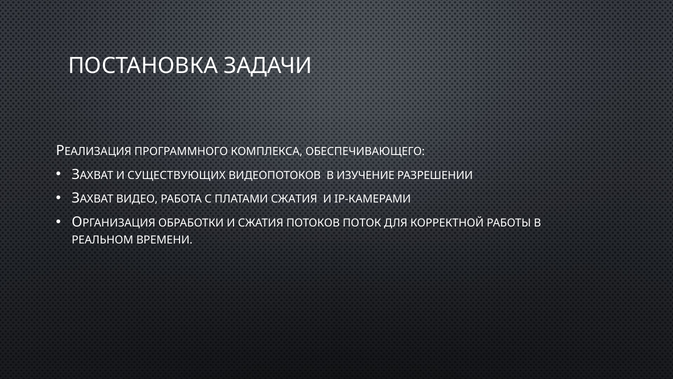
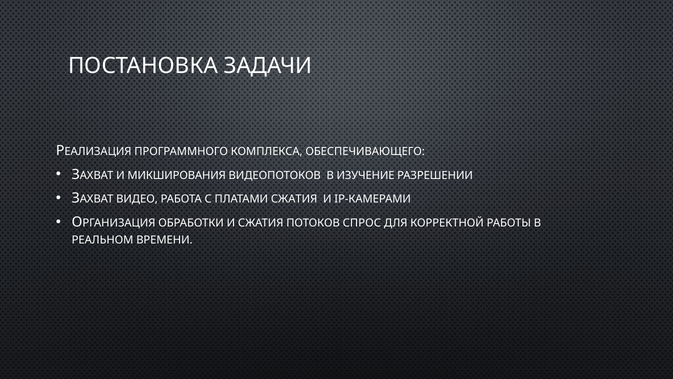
СУЩЕСТВУЮЩИХ: СУЩЕСТВУЮЩИХ -> МИКШИРОВАНИЯ (177, 175)
ПОТОК: ПОТОК -> СПРОС (362, 223)
